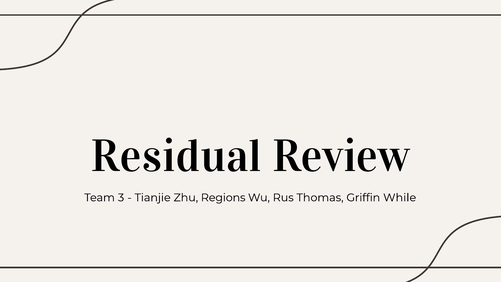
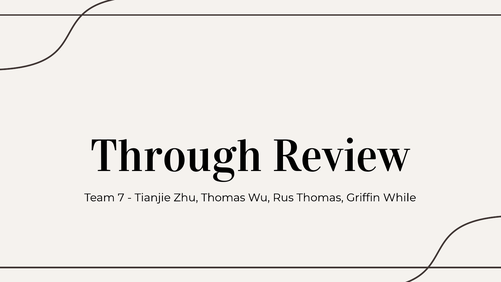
Residual: Residual -> Through (176, 156)
3: 3 -> 7 (121, 197)
Zhu Regions: Regions -> Thomas (223, 197)
